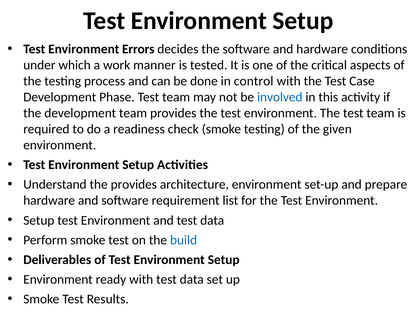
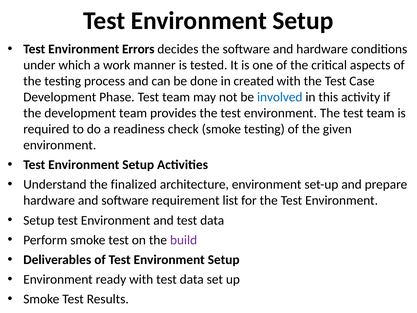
control: control -> created (254, 81)
the provides: provides -> finalized (134, 184)
build colour: blue -> purple (184, 240)
